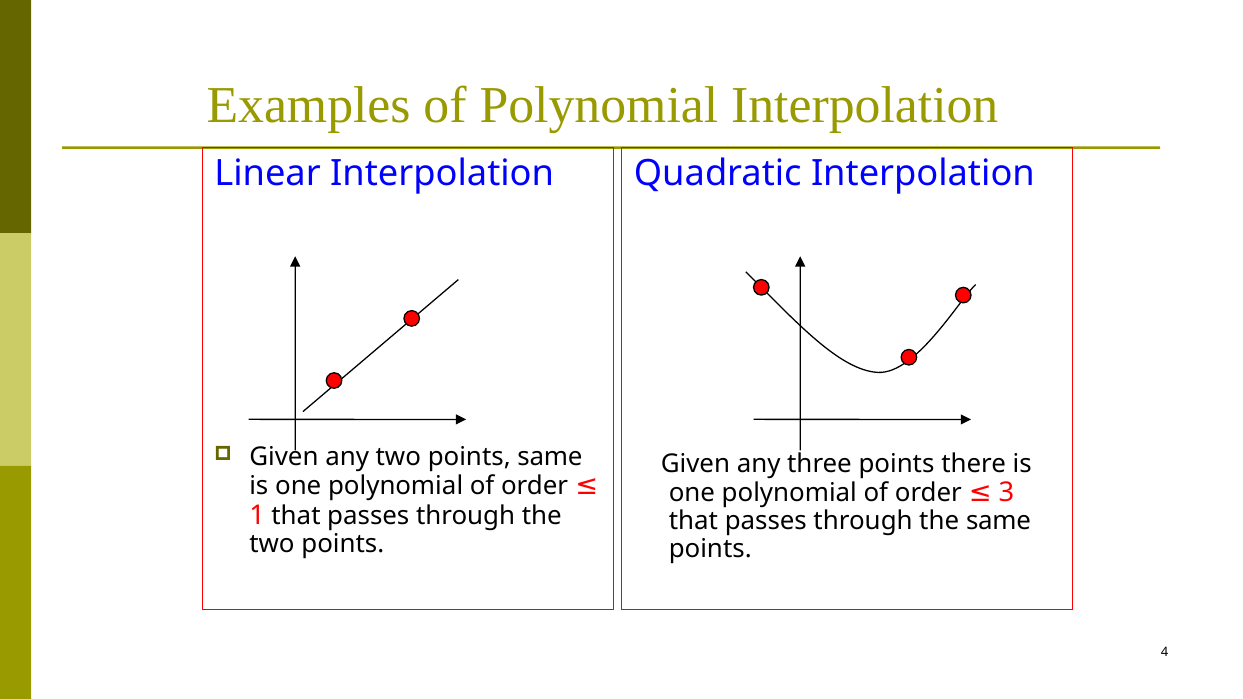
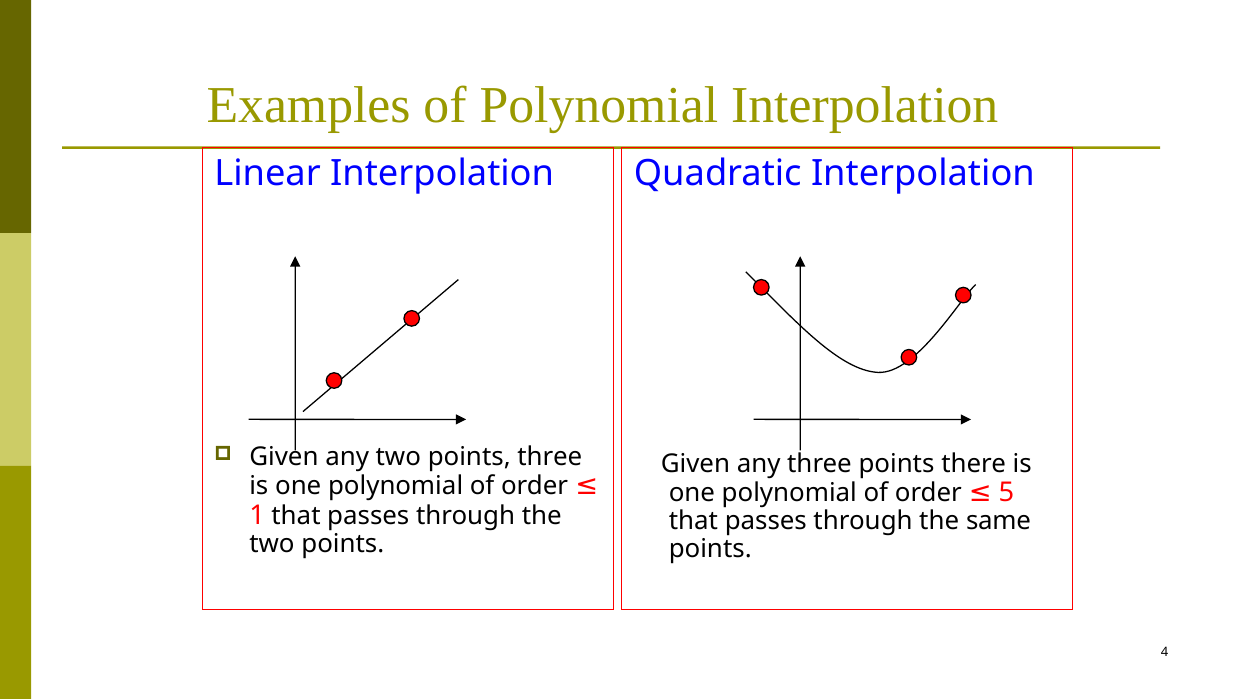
points same: same -> three (550, 457)
3: 3 -> 5 (1006, 493)
